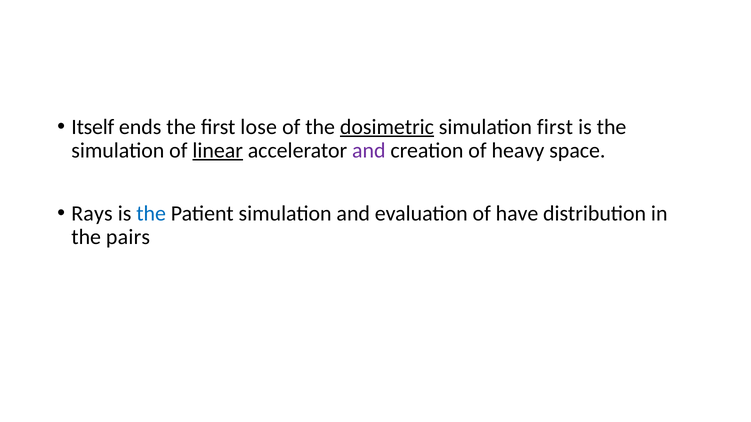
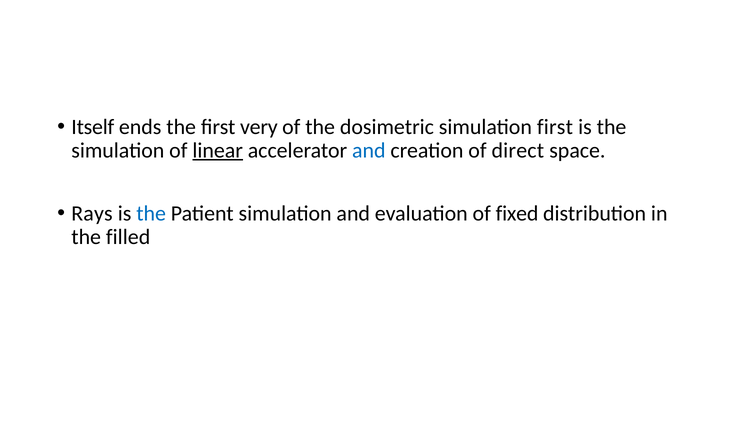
lose: lose -> very (259, 127)
dosimetric underline: present -> none (387, 127)
and colour: purple -> blue (369, 151)
heavy: heavy -> direct (518, 151)
have: have -> fixed (517, 214)
pairs: pairs -> filled (128, 237)
